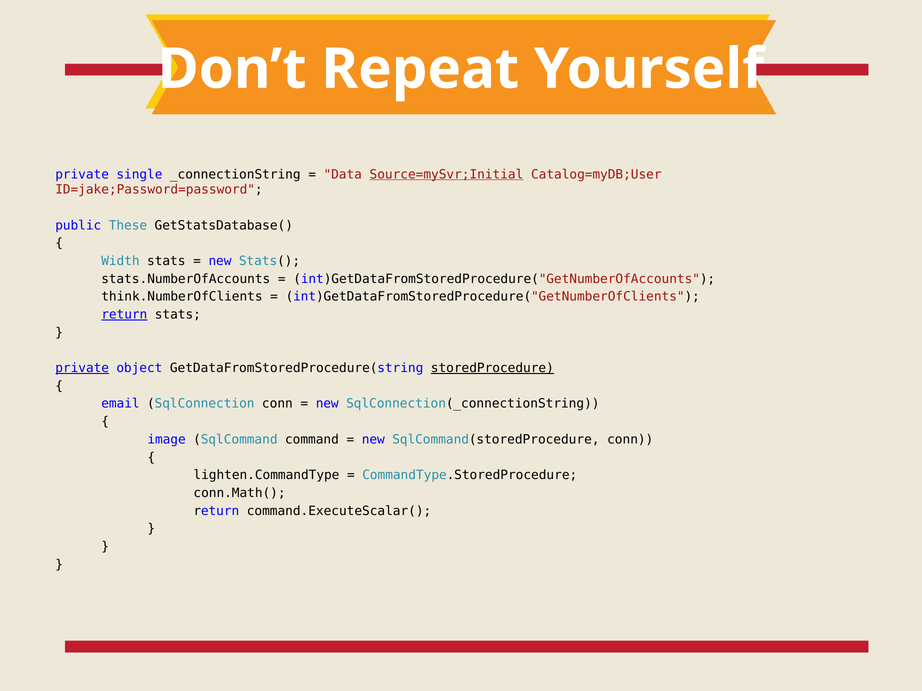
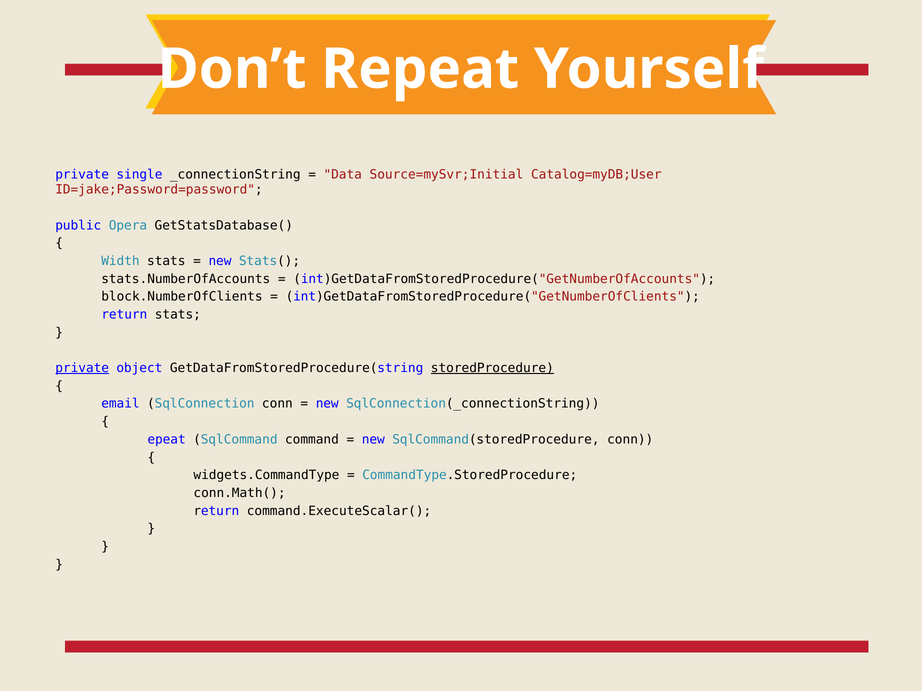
Source=mySvr;Initial underline: present -> none (446, 174)
These: These -> Opera (128, 225)
think.NumberOfClients: think.NumberOfClients -> block.NumberOfClients (182, 297)
return underline: present -> none (124, 315)
image: image -> epeat (167, 440)
lighten.CommandType: lighten.CommandType -> widgets.CommandType (266, 476)
